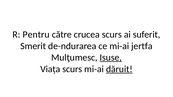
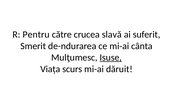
crucea scurs: scurs -> slavă (112, 35)
jertfa: jertfa -> cânta (142, 46)
dăruit underline: present -> none (119, 69)
